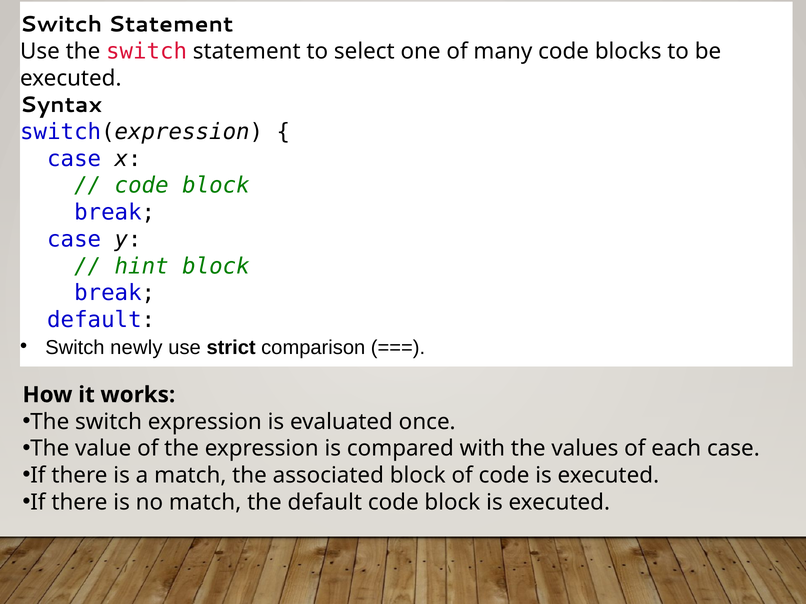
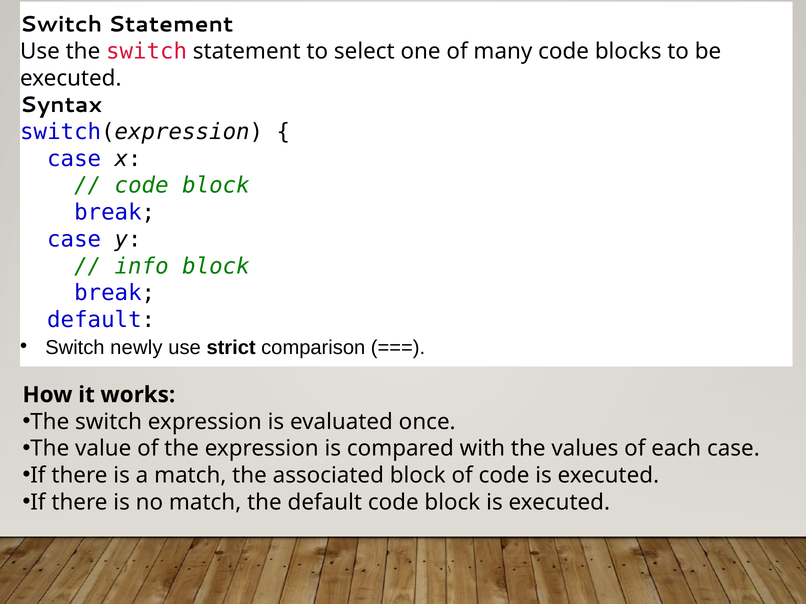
hint: hint -> info (142, 266)
